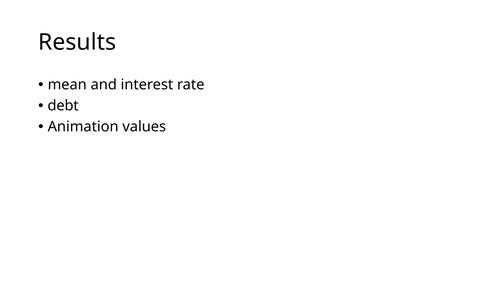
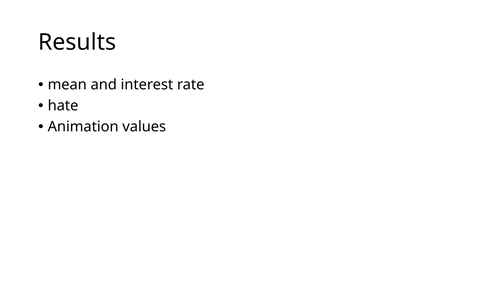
debt: debt -> hate (63, 106)
